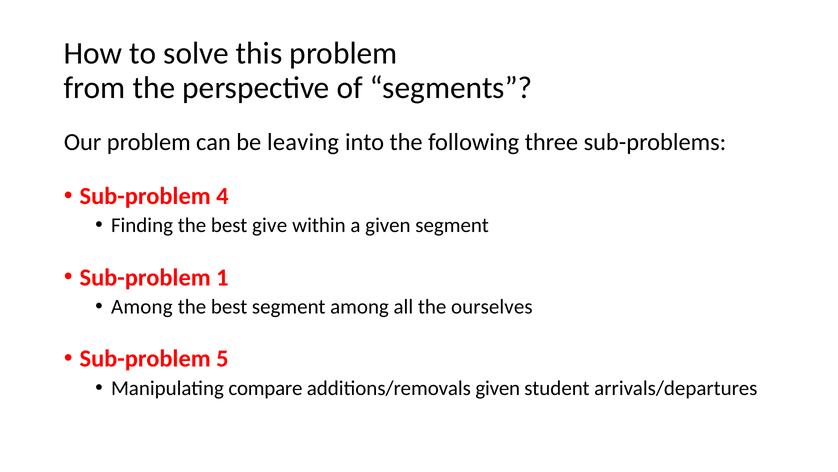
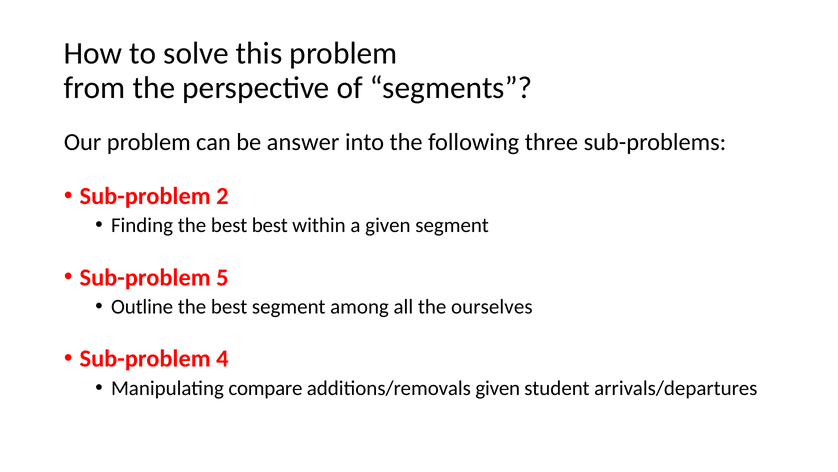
leaving: leaving -> answer (303, 142)
4: 4 -> 2 (222, 196)
best give: give -> best (270, 225)
1: 1 -> 5 (222, 277)
Among: Among -> Outline (142, 306)
5: 5 -> 4 (222, 358)
